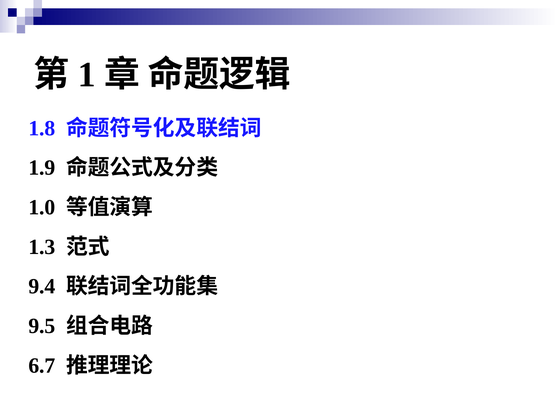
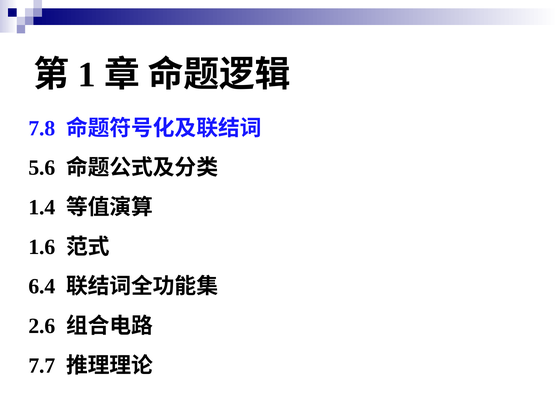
1.8: 1.8 -> 7.8 (42, 128)
1.9: 1.9 -> 5.6 (42, 168)
1.0: 1.0 -> 1.4 (42, 207)
1.3: 1.3 -> 1.6 (42, 247)
9.4: 9.4 -> 6.4 (42, 287)
9.5: 9.5 -> 2.6 (42, 326)
6.7: 6.7 -> 7.7 (42, 366)
